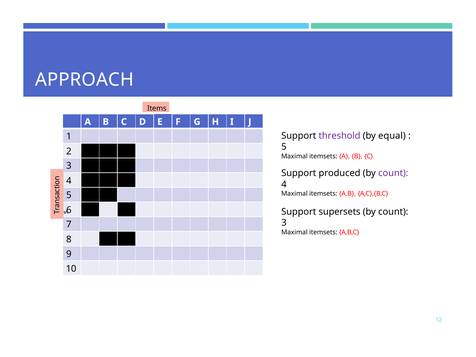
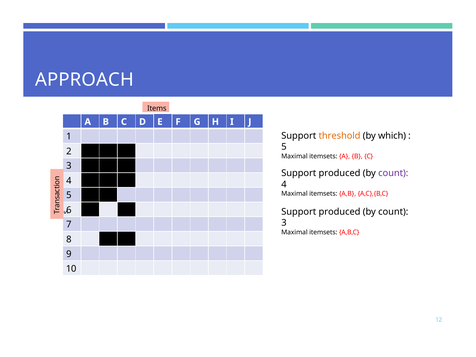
threshold colour: purple -> orange (340, 136)
equal: equal -> which (392, 136)
supersets: supersets -> produced (340, 212)
